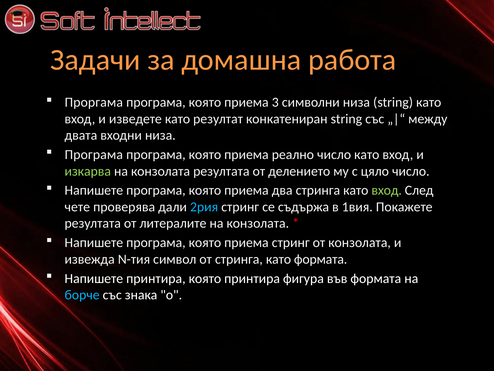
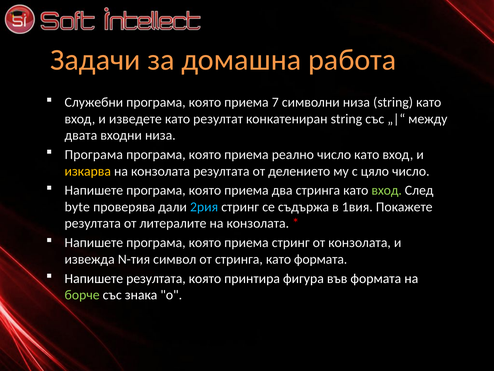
Проргама: Проргама -> Служебни (94, 102)
3: 3 -> 7 (275, 102)
изкарва colour: light green -> yellow (88, 171)
чете: чете -> byte (77, 207)
Напишете принтира: принтира -> резултата (156, 278)
борче colour: light blue -> light green (82, 295)
